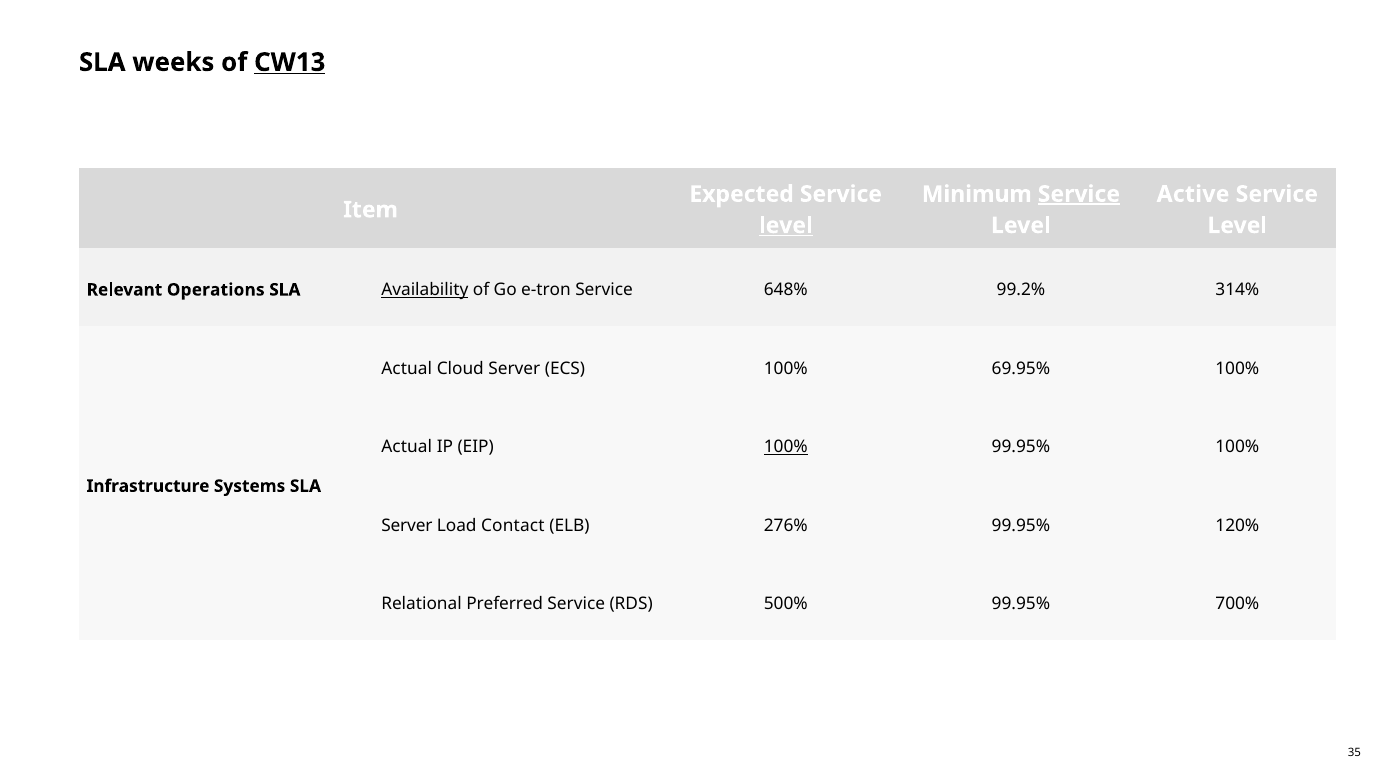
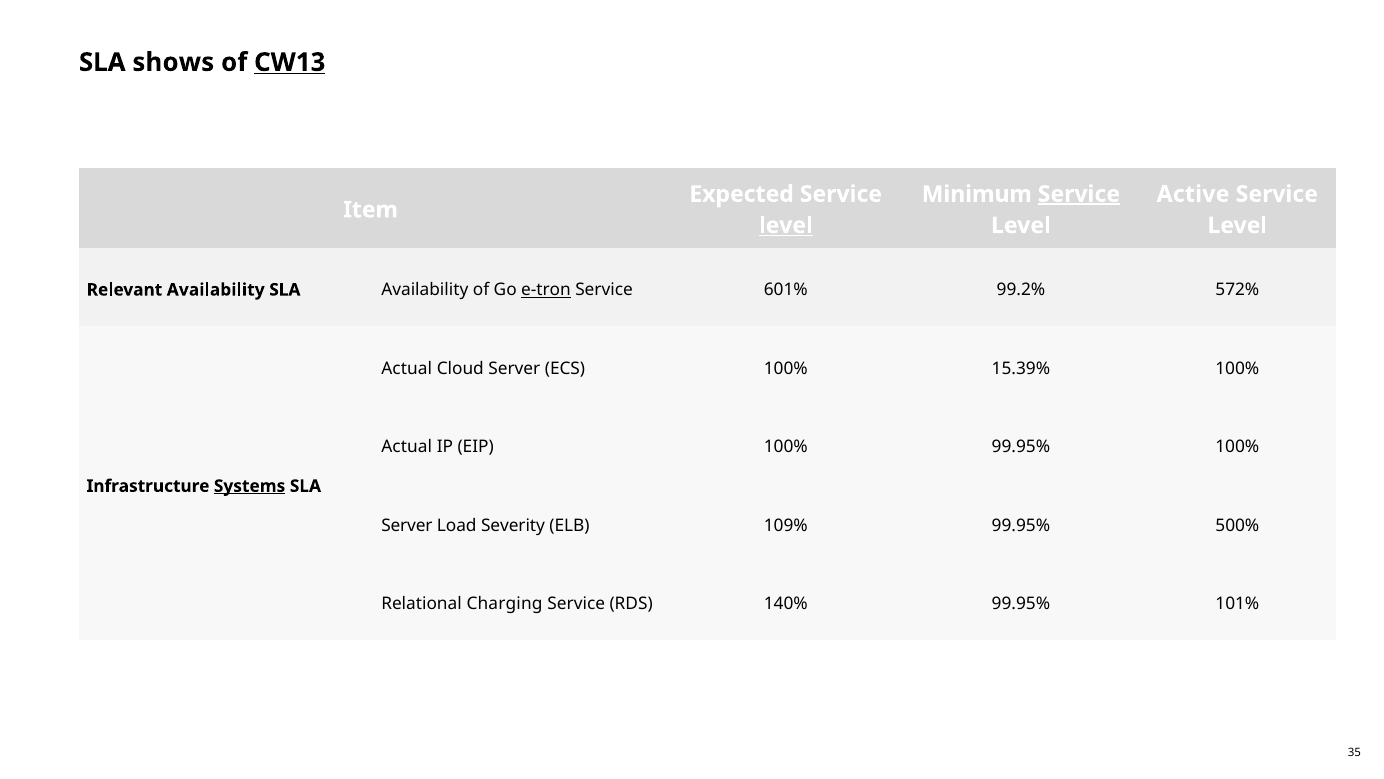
weeks: weeks -> shows (173, 62)
Relevant Operations: Operations -> Availability (216, 290)
Availability underline: present -> none (425, 290)
e-tron underline: none -> present (546, 290)
648%: 648% -> 601% (786, 290)
314%: 314% -> 572% (1237, 290)
69.95%: 69.95% -> 15.39% (1021, 368)
100% underline: present -> none (786, 447)
Systems underline: none -> present (250, 486)
Contact: Contact -> Severity (513, 525)
276%: 276% -> 109% (786, 525)
120%: 120% -> 500% (1237, 525)
Preferred: Preferred -> Charging (505, 603)
500%: 500% -> 140% (786, 603)
700%: 700% -> 101% (1237, 603)
